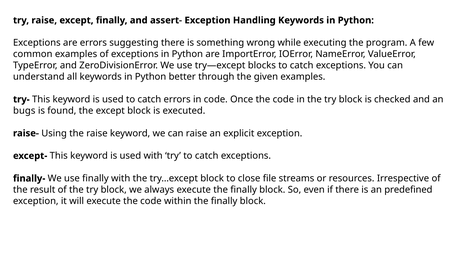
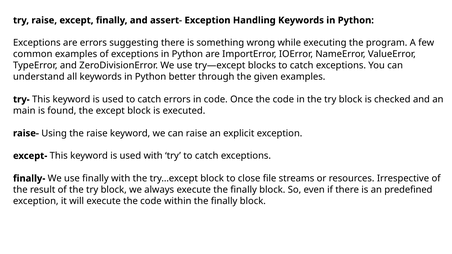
bugs: bugs -> main (24, 111)
